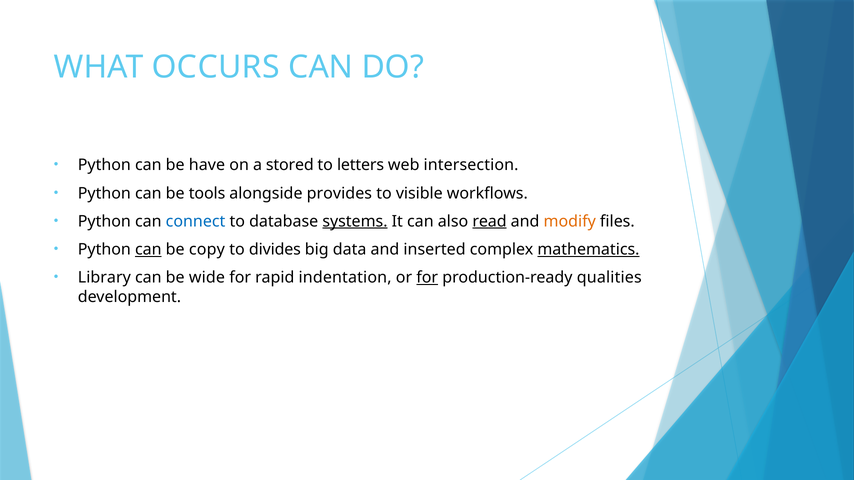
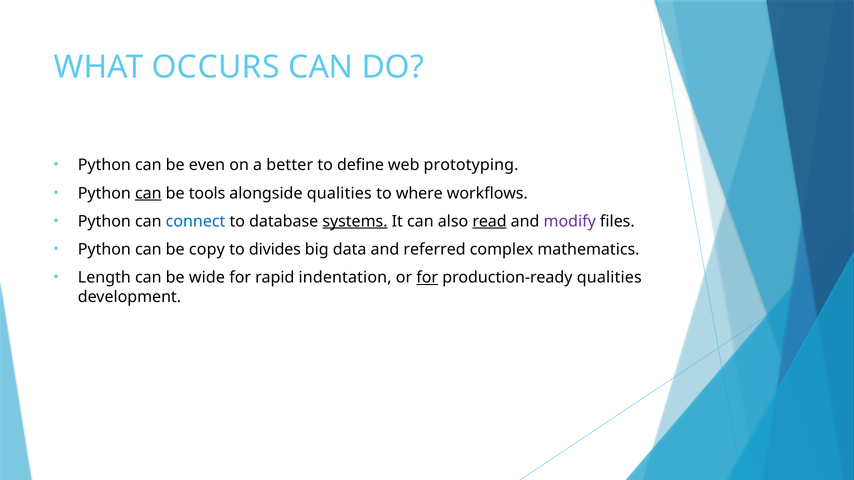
have: have -> even (207, 165)
stored: stored -> better (290, 165)
letters: letters -> define (361, 165)
intersection: intersection -> prototyping (471, 165)
can underline: none -> present (148, 193)
alongside provides: provides -> qualities (339, 193)
visible: visible -> where (419, 193)
modify colour: orange -> purple (570, 222)
can underline: present -> none (148, 250)
inserted: inserted -> referred (435, 250)
mathematics underline: present -> none (588, 250)
Library: Library -> Length (104, 278)
